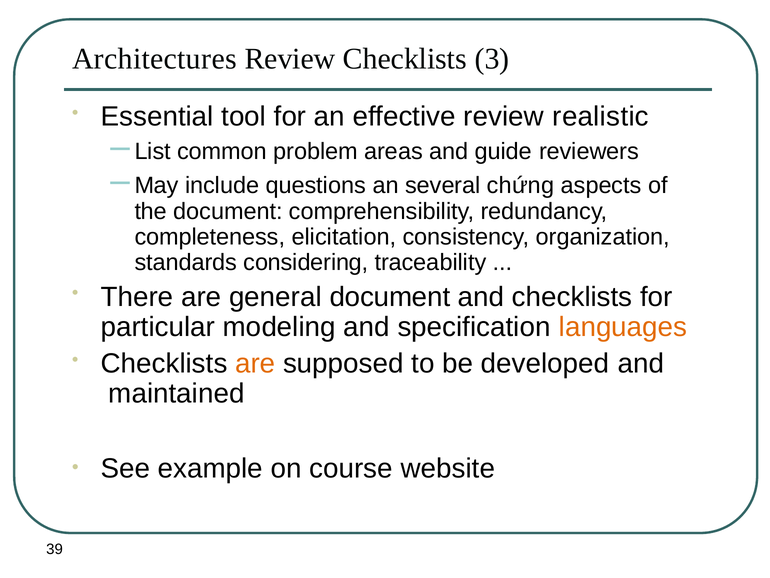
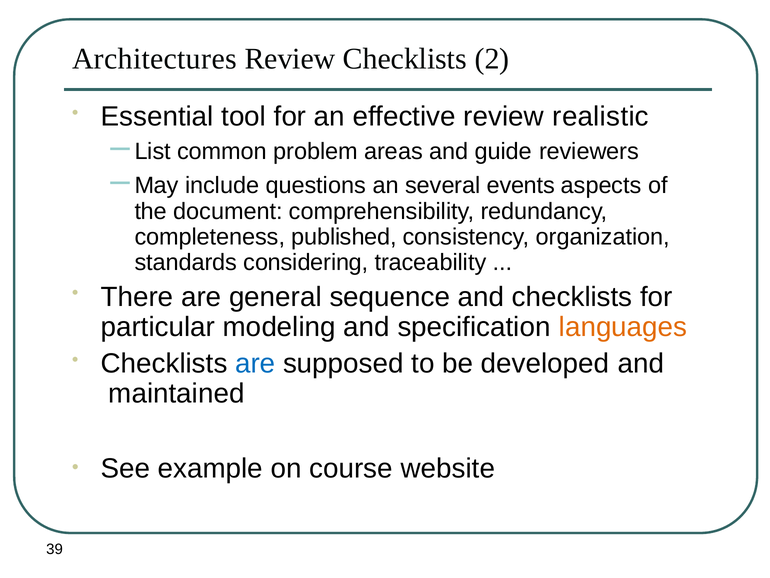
3: 3 -> 2 (492, 59)
chứng: chứng -> events (521, 185)
elicitation: elicitation -> published (344, 237)
general document: document -> sequence (390, 297)
are colour: orange -> blue (255, 363)
